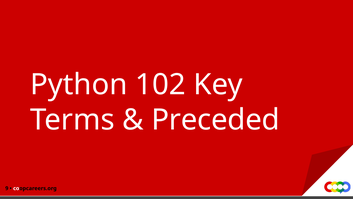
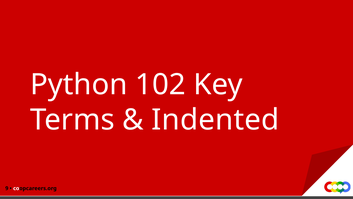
Preceded: Preceded -> Indented (215, 120)
